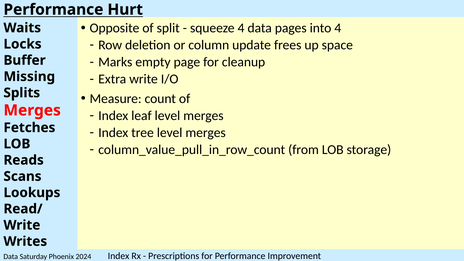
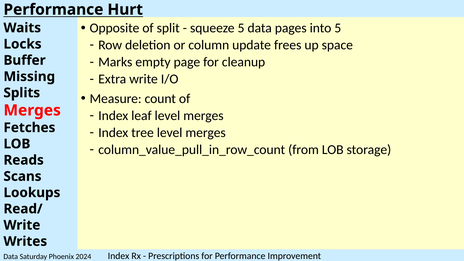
squeeze 4: 4 -> 5 (241, 28)
into 4: 4 -> 5 (338, 28)
